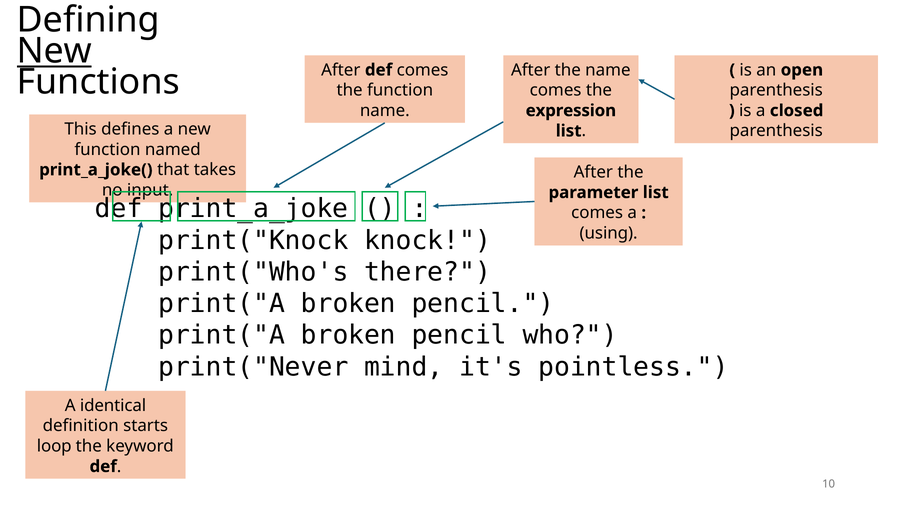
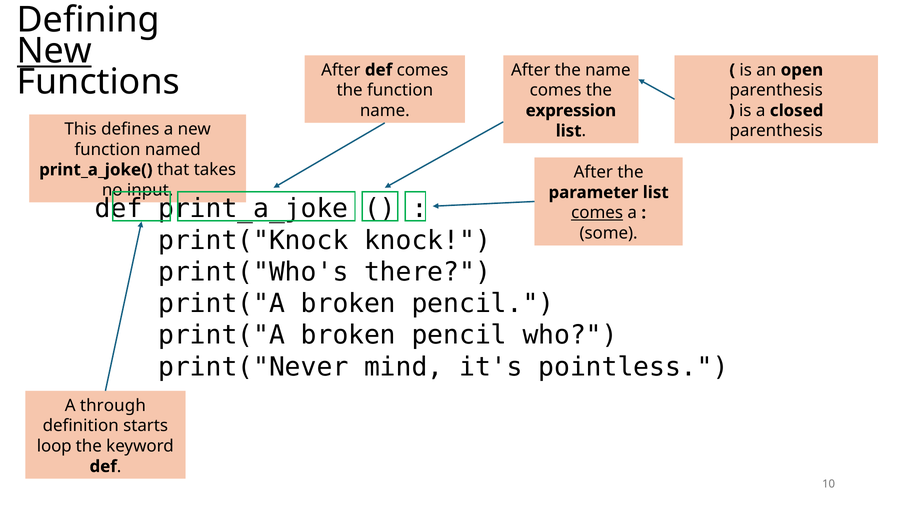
comes underline: none -> present (597, 213)
using: using -> some (609, 233)
identical: identical -> through (113, 406)
